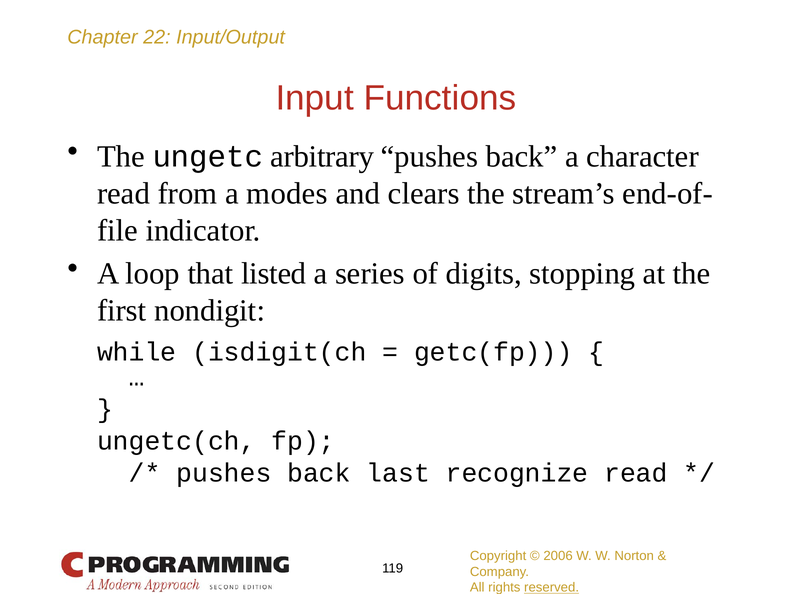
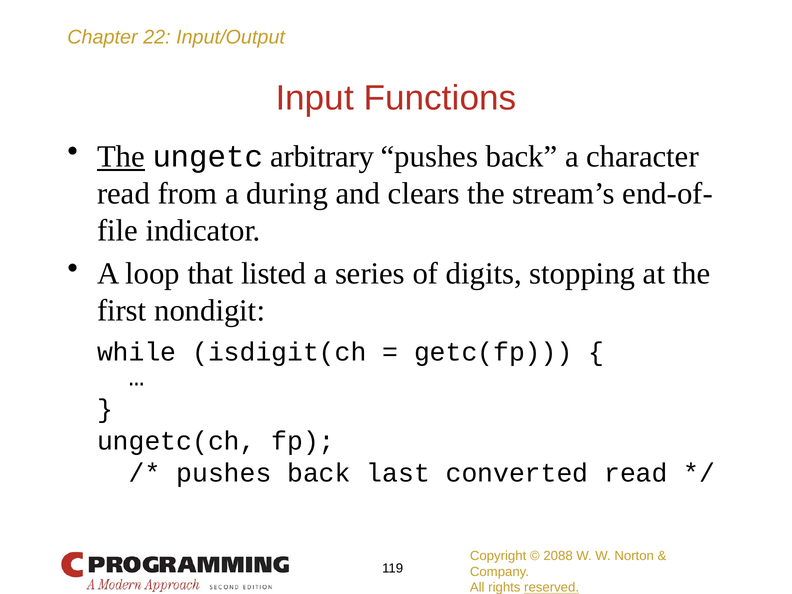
The underline: none -> present (121, 157)
modes: modes -> during (287, 194)
recognize: recognize -> converted (517, 473)
2006: 2006 -> 2088 (558, 556)
